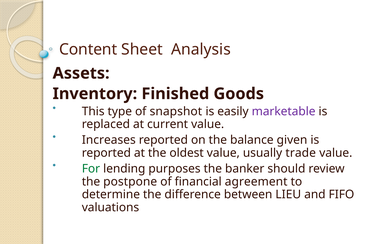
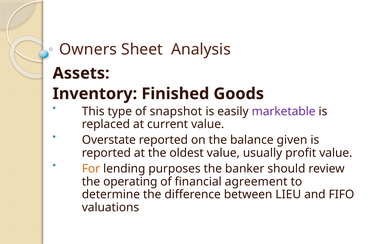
Content: Content -> Owners (88, 49)
Increases: Increases -> Overstate (109, 140)
trade: trade -> profit (301, 153)
For colour: green -> orange (91, 169)
postpone: postpone -> operating (130, 181)
